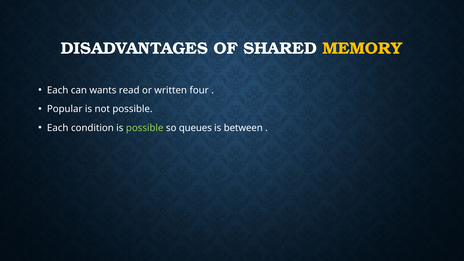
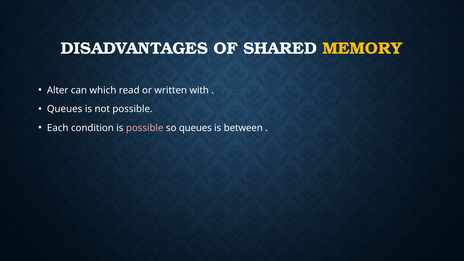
Each: Each -> Alter (58, 90)
wants: wants -> which (103, 90)
four: four -> with (199, 90)
Popular: Popular -> Queues (65, 109)
possible colour: light green -> pink (145, 128)
